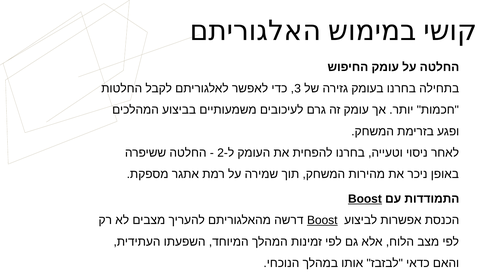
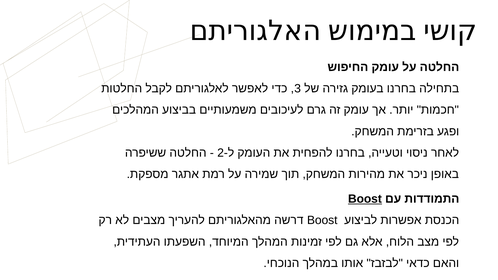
Boost underline: present -> none (322, 220)
